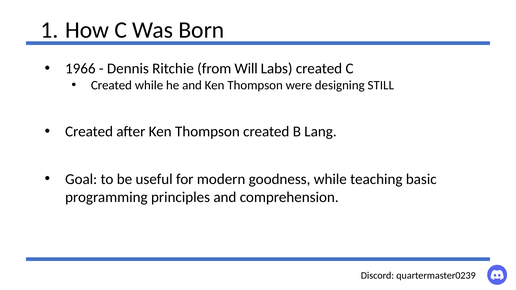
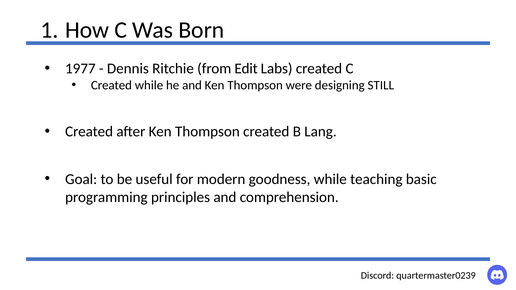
1966: 1966 -> 1977 (80, 69)
Will: Will -> Edit (246, 69)
